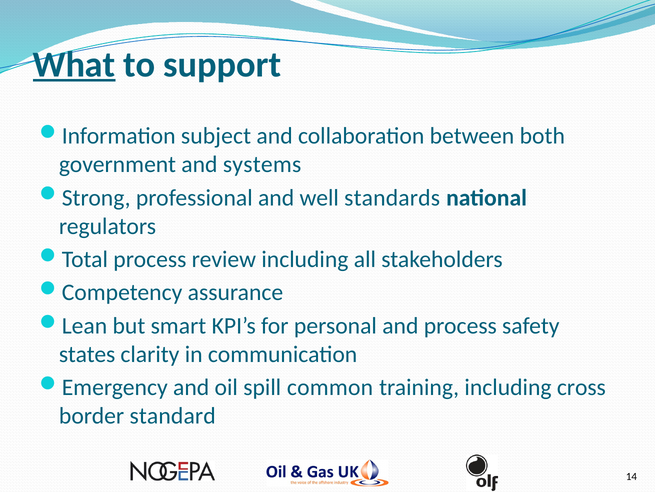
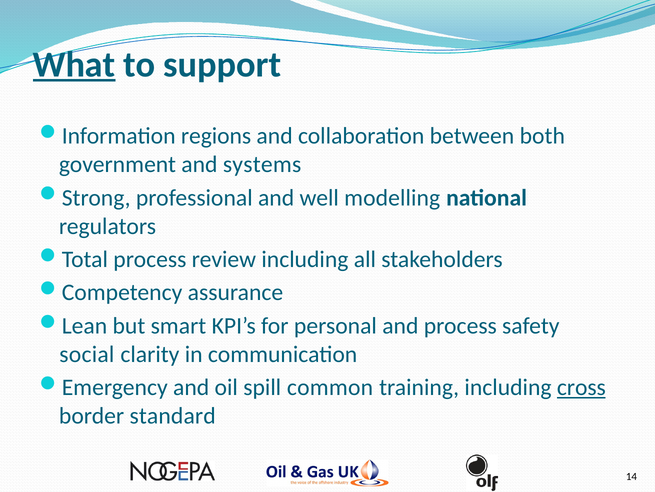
subject: subject -> regions (216, 136)
standards: standards -> modelling (392, 197)
states: states -> social (87, 354)
cross underline: none -> present (581, 387)
